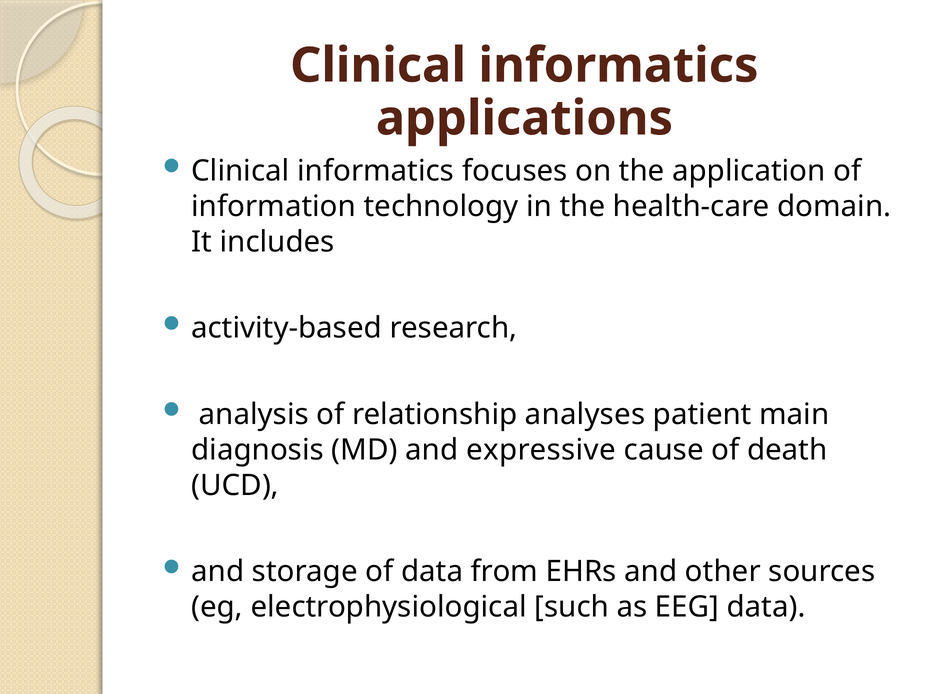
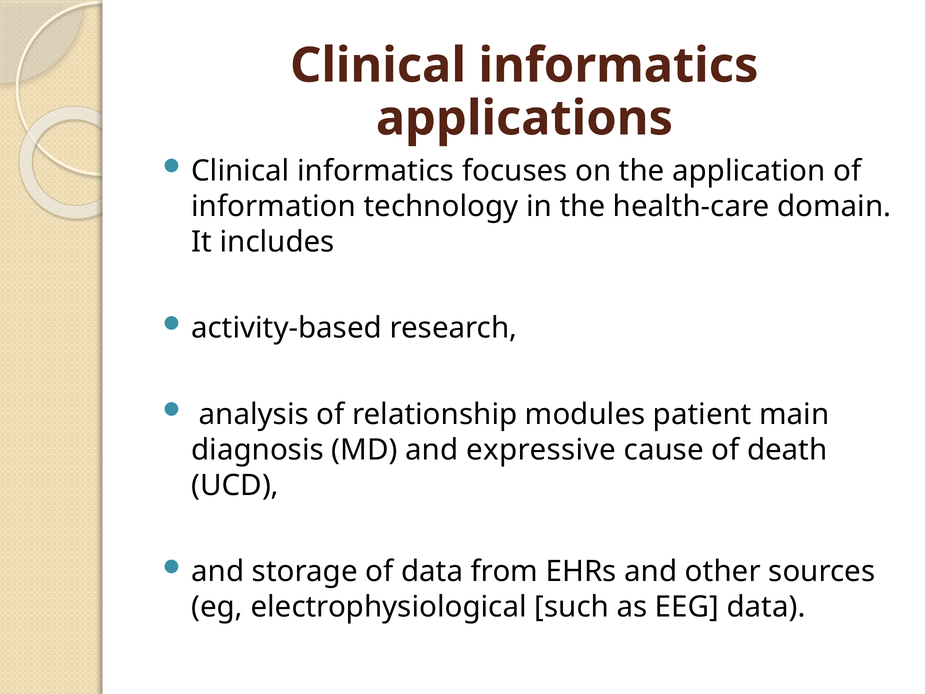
analyses: analyses -> modules (585, 414)
